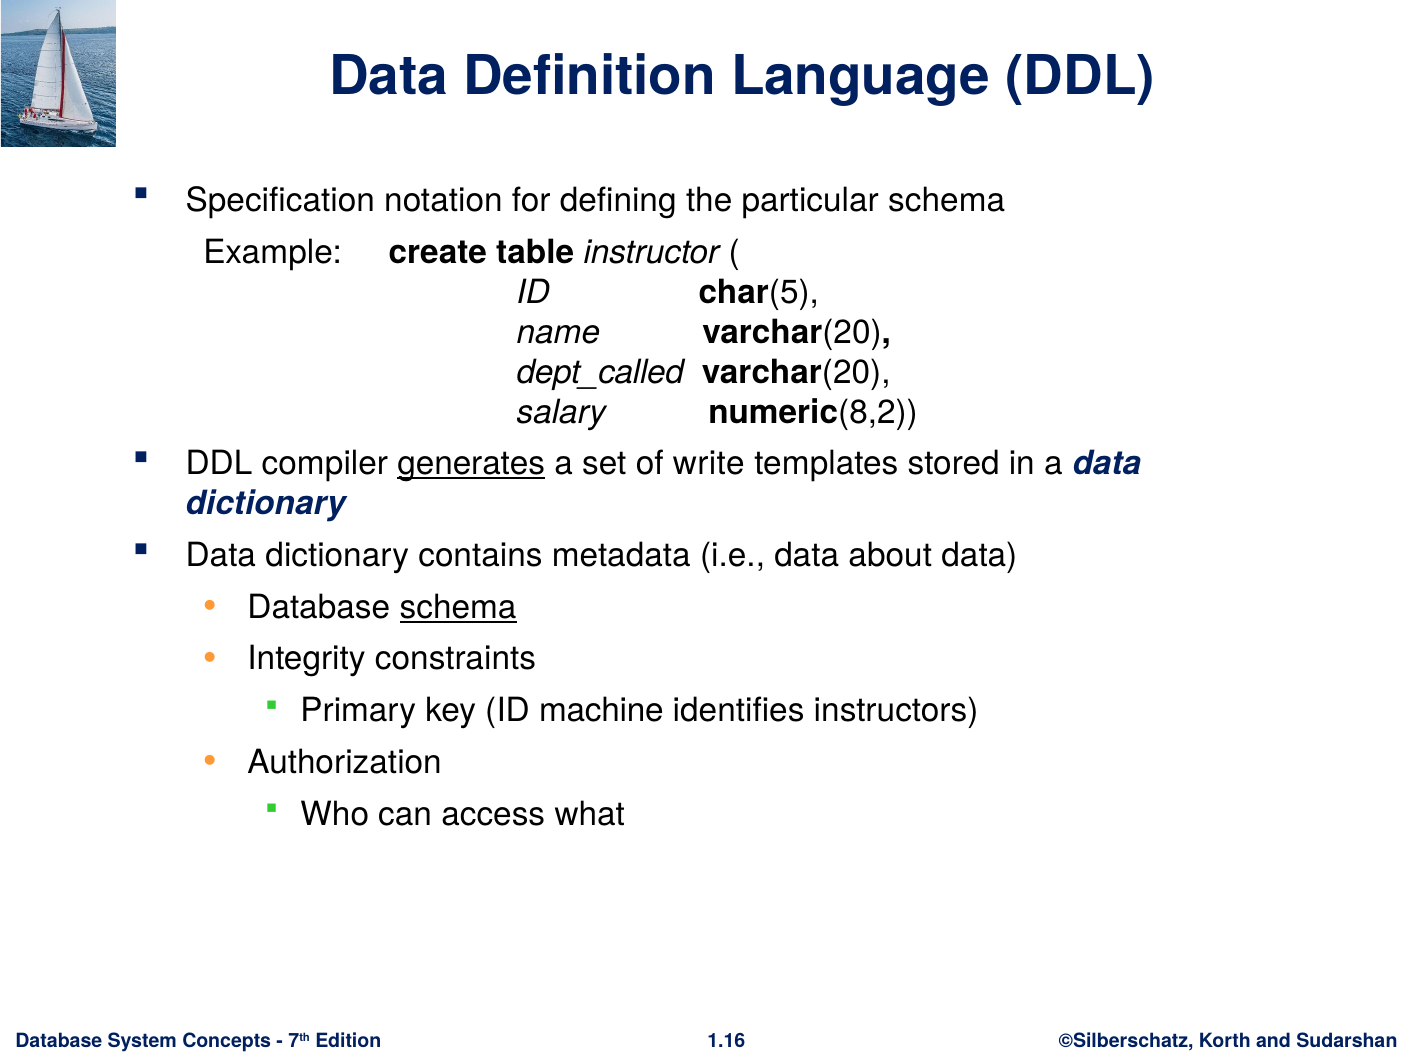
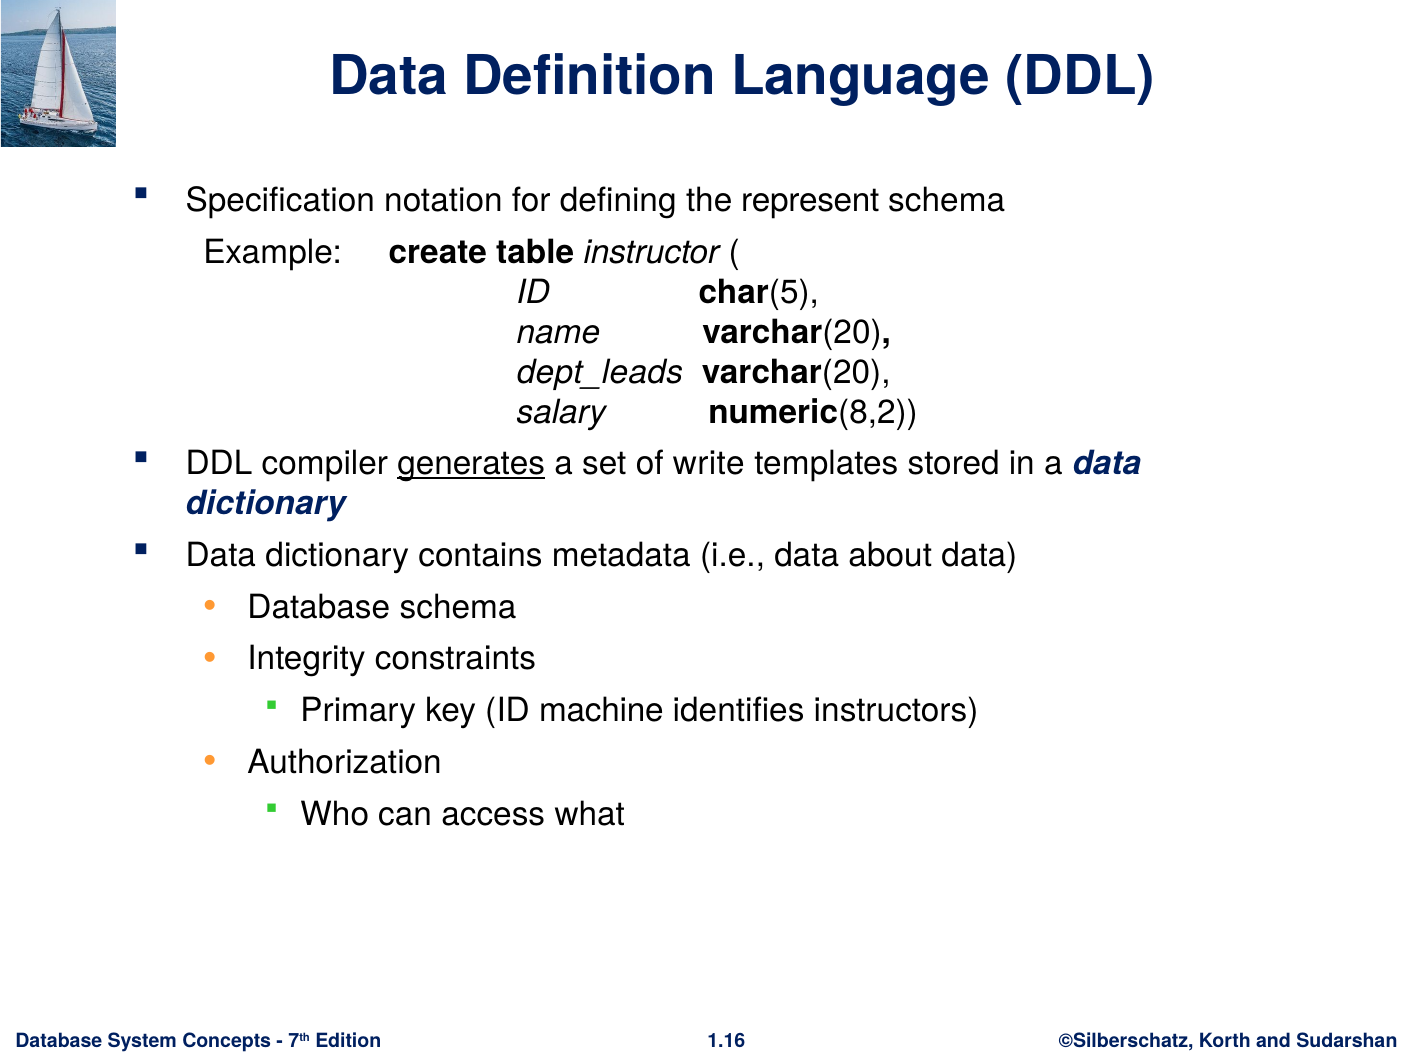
particular: particular -> represent (810, 200)
dept_called: dept_called -> dept_leads (600, 372)
schema underline: present -> none (458, 607)
